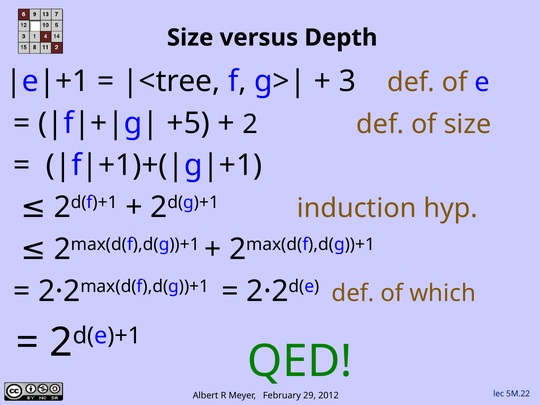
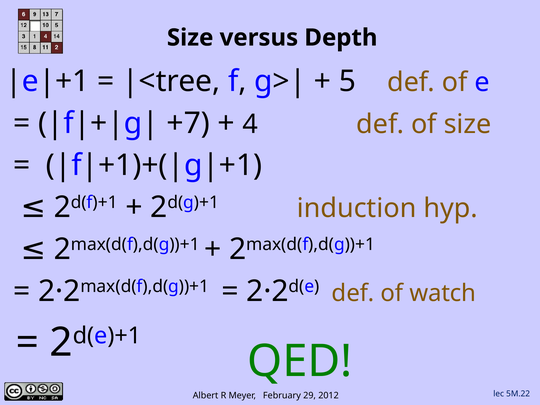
3: 3 -> 5 (347, 81)
+5: +5 -> +7 (188, 123)
2: 2 -> 4 (250, 124)
which: which -> watch (443, 293)
